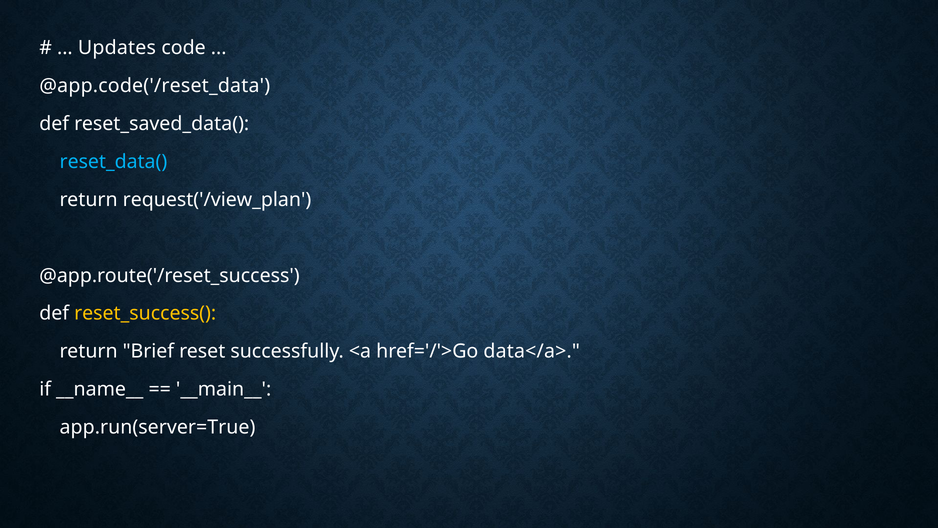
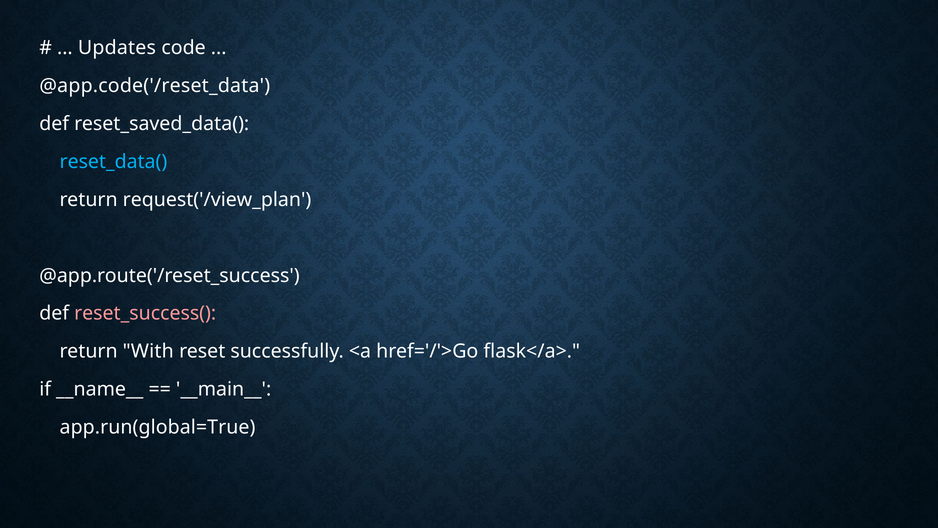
reset_success( colour: yellow -> pink (145, 313)
Brief: Brief -> With (148, 351)
data</a>: data</a> -> flask</a> (532, 351)
app.run(server=True: app.run(server=True -> app.run(global=True (158, 427)
